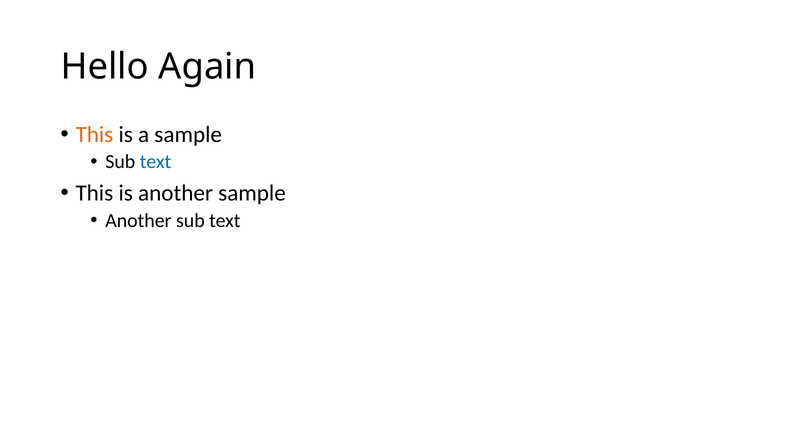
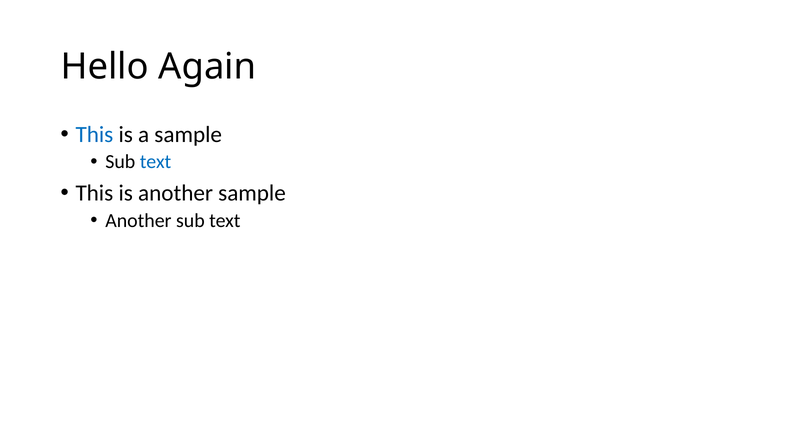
This colour: orange -> blue (94, 134)
